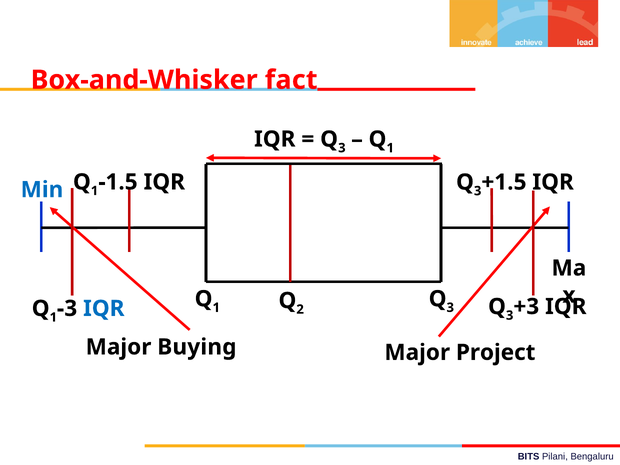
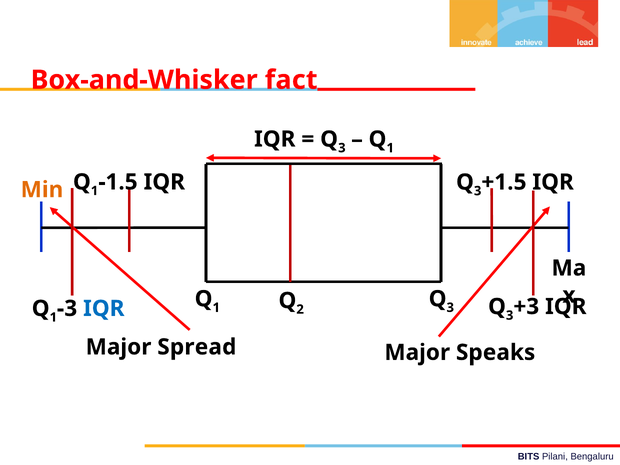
Min colour: blue -> orange (42, 190)
Buying: Buying -> Spread (197, 347)
Project: Project -> Speaks (496, 352)
